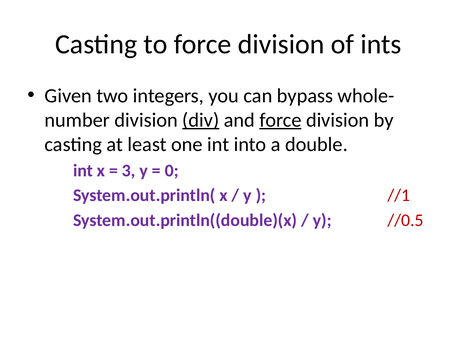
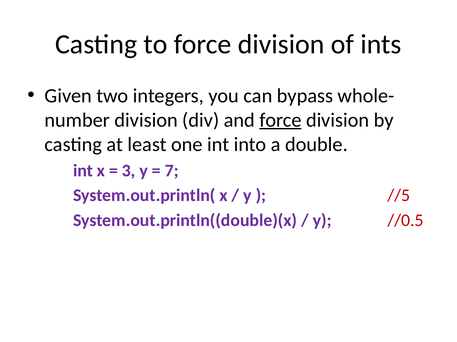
div underline: present -> none (201, 120)
0: 0 -> 7 (172, 171)
//1: //1 -> //5 (399, 196)
